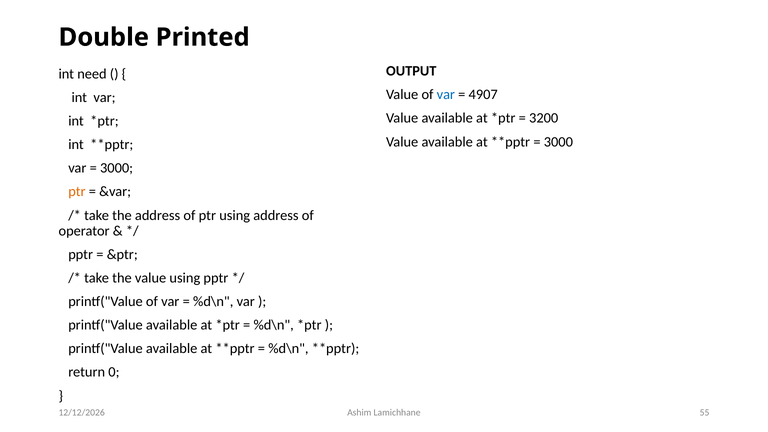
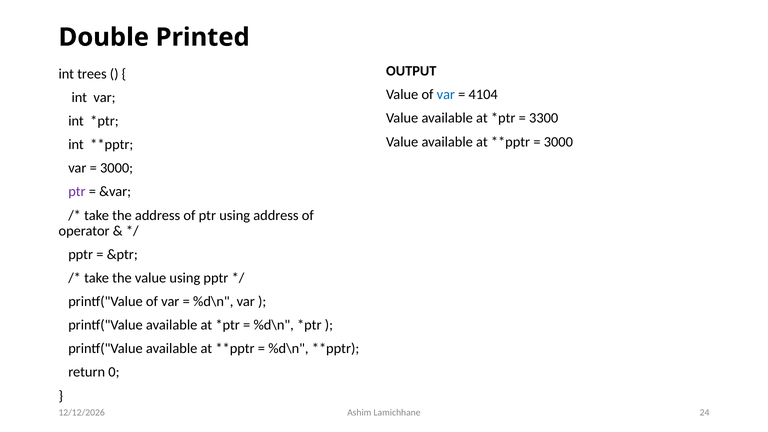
need: need -> trees (92, 74)
4907: 4907 -> 4104 (483, 95)
3200: 3200 -> 3300 (544, 118)
ptr colour: orange -> purple (77, 192)
55: 55 -> 24 (705, 412)
